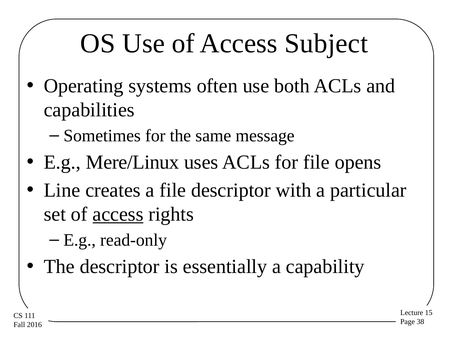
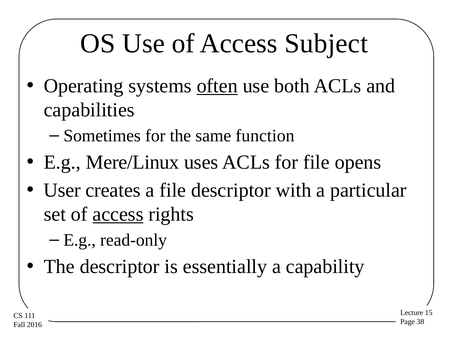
often underline: none -> present (217, 86)
message: message -> function (265, 136)
Line: Line -> User (62, 190)
